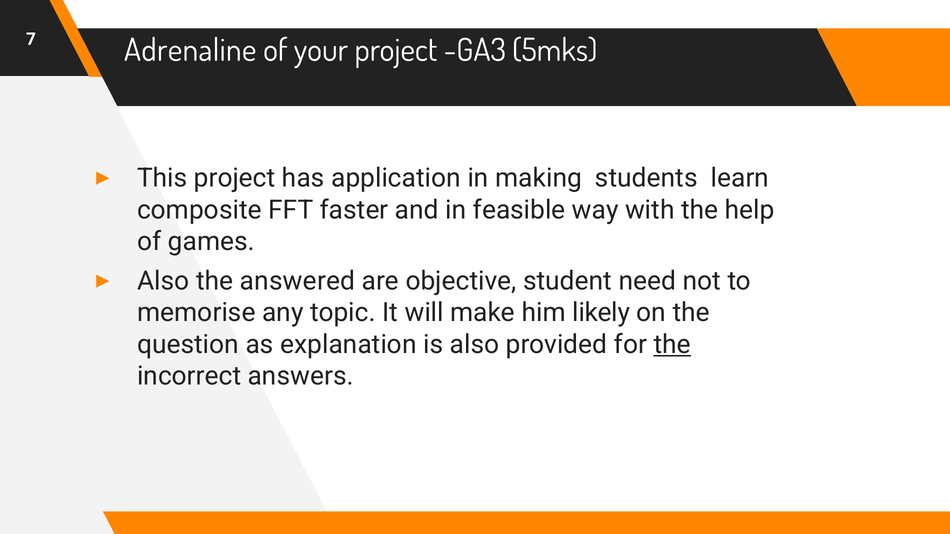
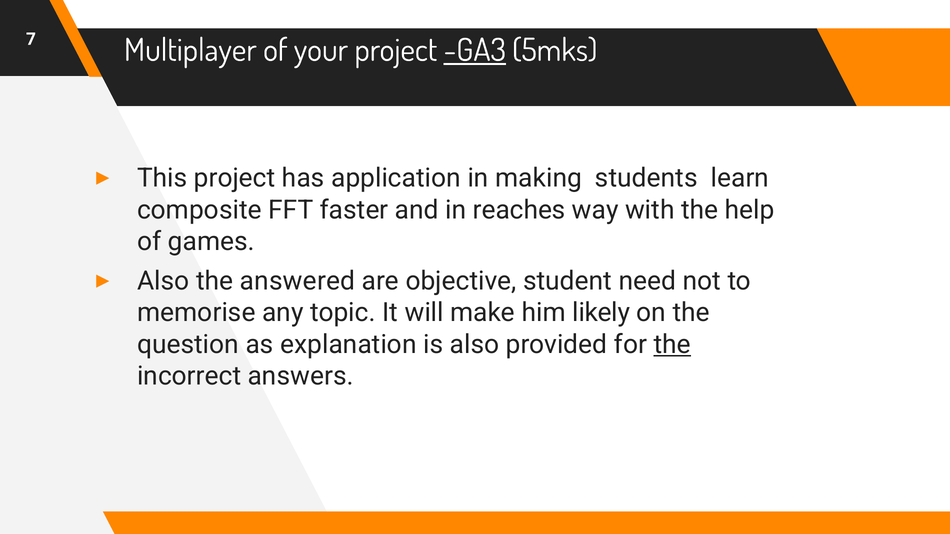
Adrenaline: Adrenaline -> Multiplayer (190, 50)
GA3 underline: none -> present (475, 50)
feasible: feasible -> reaches (519, 210)
